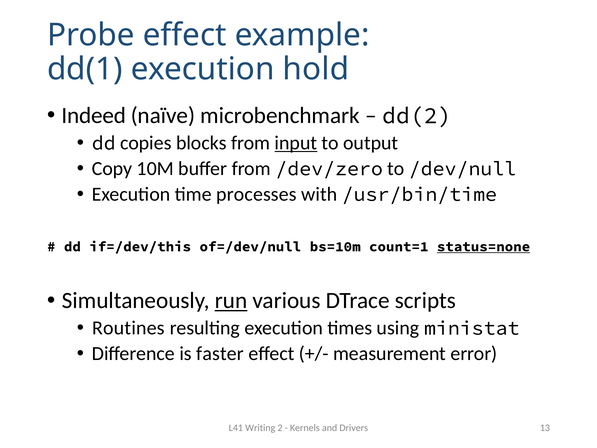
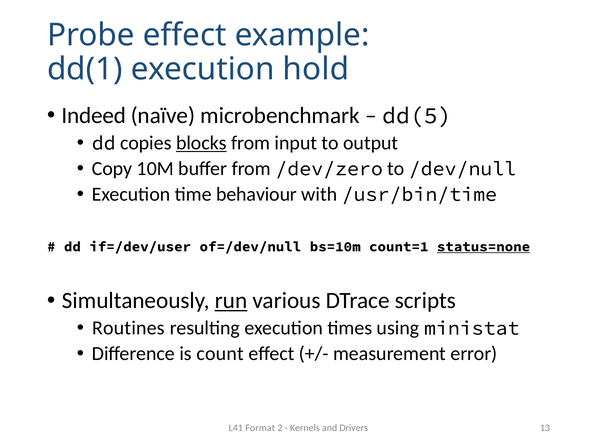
dd(2: dd(2 -> dd(5 (417, 115)
blocks underline: none -> present (201, 143)
input underline: present -> none (296, 143)
processes: processes -> behaviour (257, 194)
if=/dev/this: if=/dev/this -> if=/dev/user (140, 246)
faster: faster -> count (220, 354)
Writing: Writing -> Format (260, 427)
